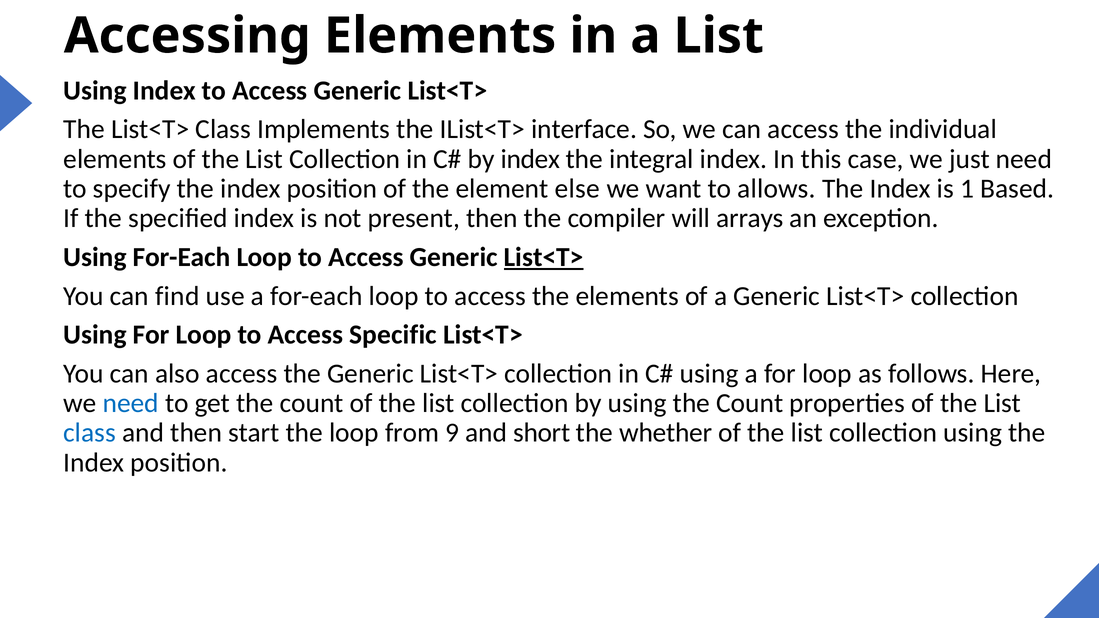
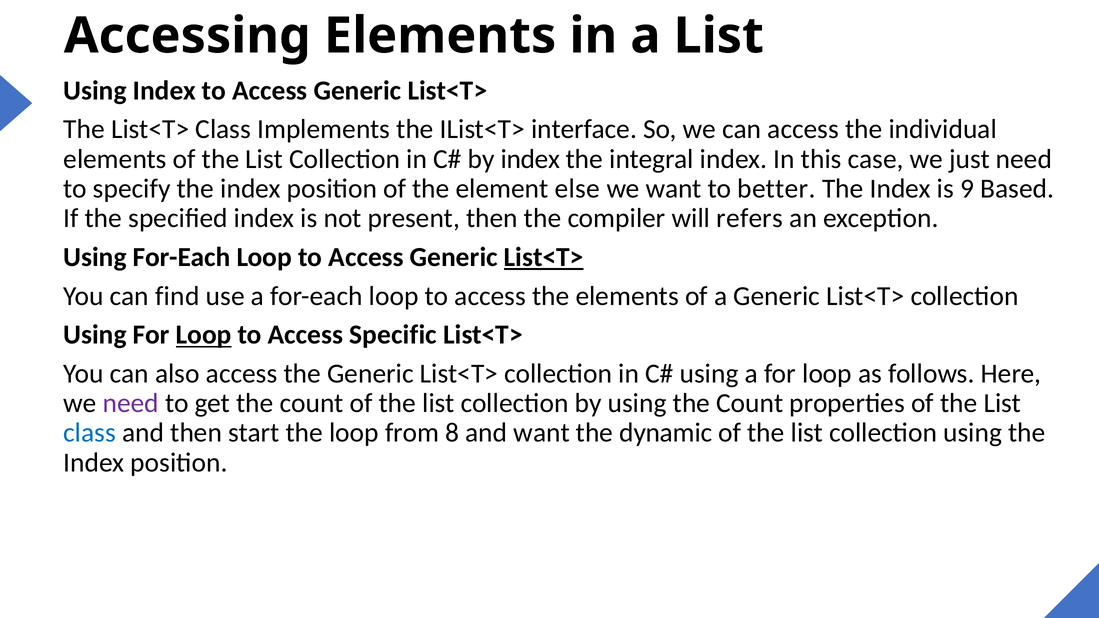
allows: allows -> better (776, 189)
1: 1 -> 9 (967, 189)
arrays: arrays -> refers (750, 218)
Loop underline: none -> present (204, 335)
need colour: blue -> purple (131, 403)
9: 9 -> 8 (452, 433)
and short: short -> want (542, 433)
whether: whether -> dynamic (666, 433)
